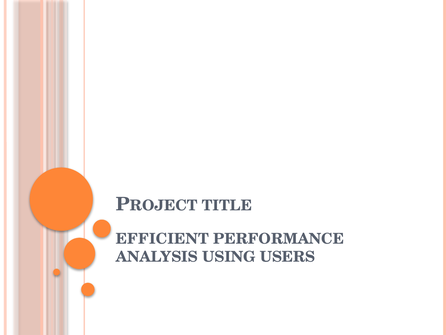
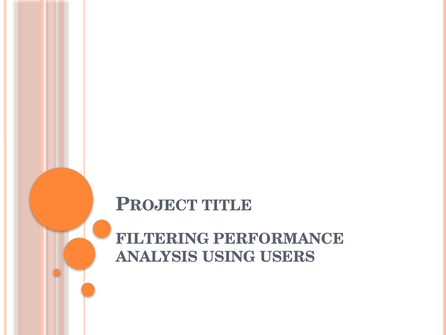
EFFICIENT: EFFICIENT -> FILTERING (162, 239)
